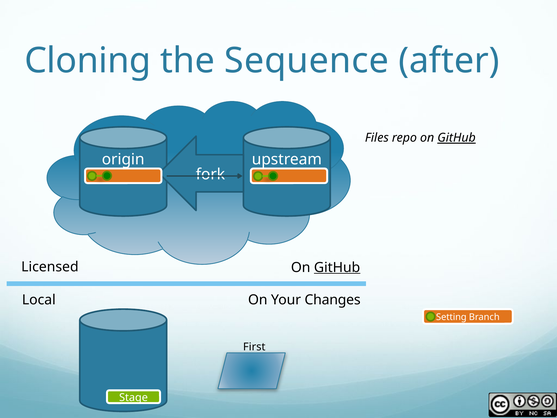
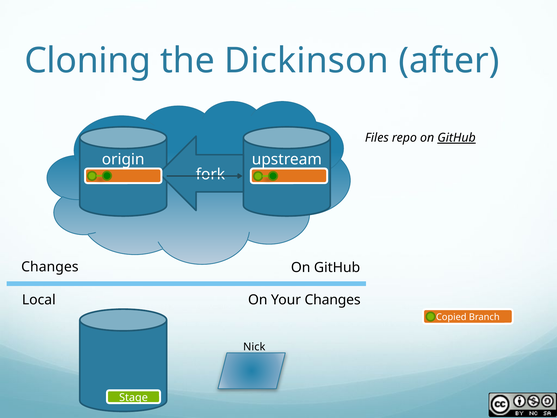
Sequence: Sequence -> Dickinson (307, 61)
Licensed: Licensed -> Changes (50, 267)
GitHub underline: present -> none (337, 267)
Setting: Setting -> Copied (451, 317)
First: First -> Nick (254, 347)
